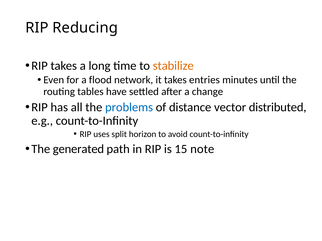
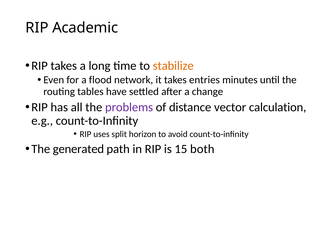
Reducing: Reducing -> Academic (85, 28)
problems colour: blue -> purple (129, 108)
distributed: distributed -> calculation (278, 108)
note: note -> both (202, 149)
